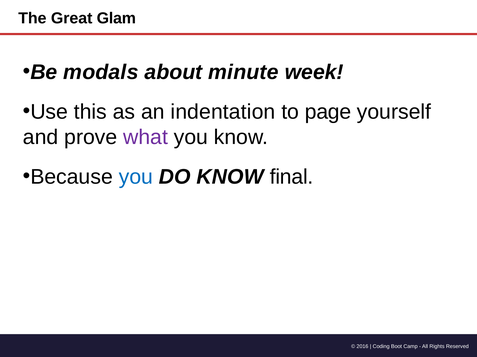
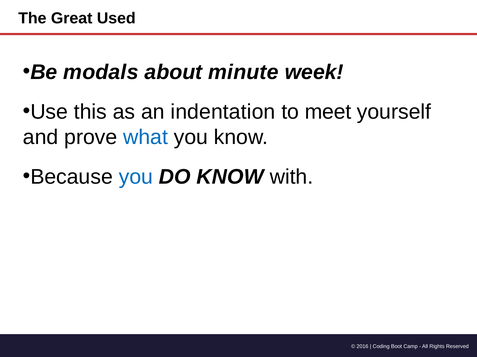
Glam: Glam -> Used (116, 18)
page: page -> meet (328, 112)
what colour: purple -> blue (146, 137)
final: final -> with (291, 177)
